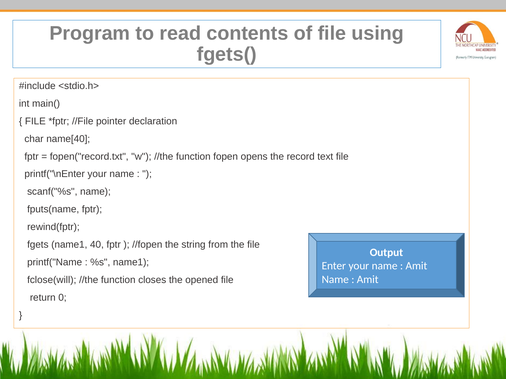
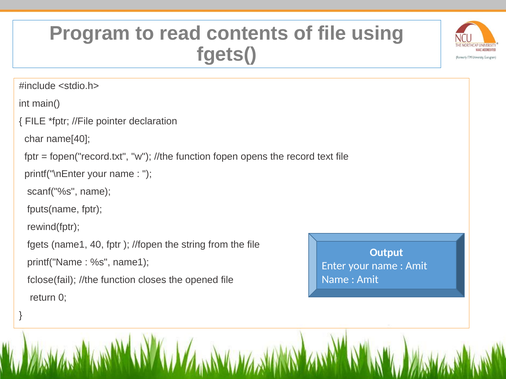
fclose(will: fclose(will -> fclose(fail (52, 280)
